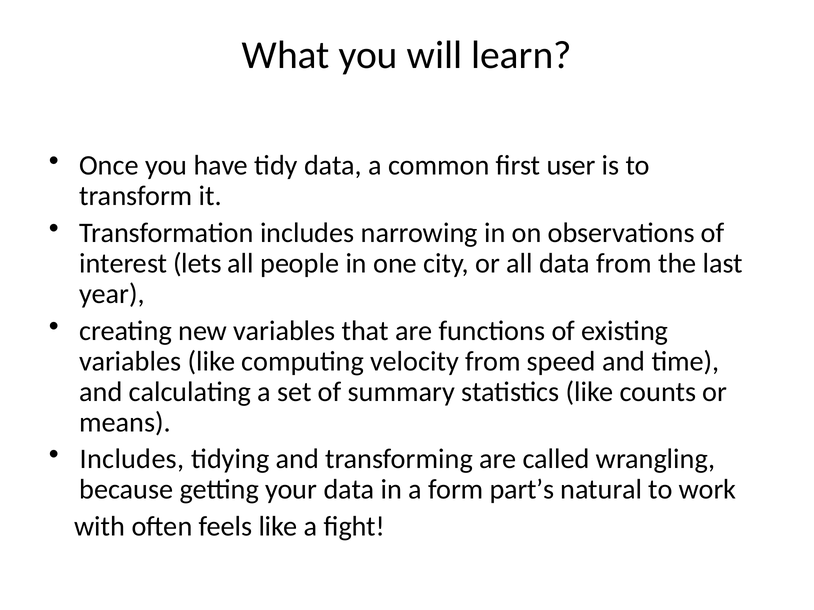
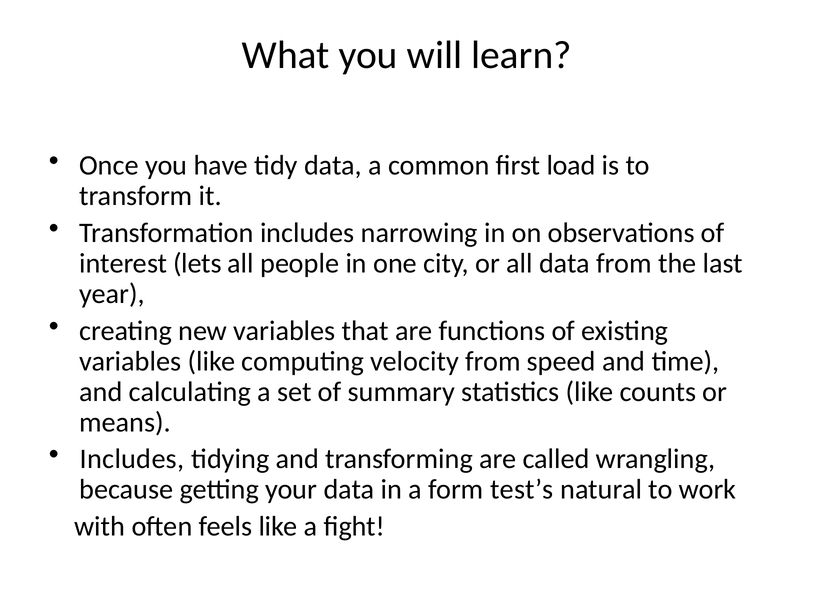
user: user -> load (571, 165)
part’s: part’s -> test’s (522, 490)
